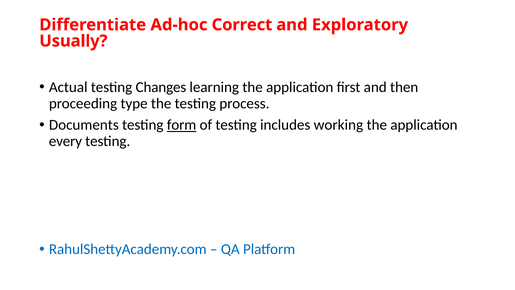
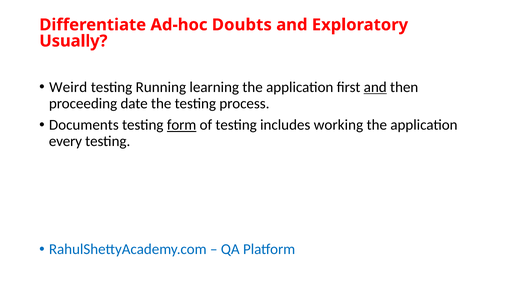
Correct: Correct -> Doubts (242, 25)
Actual: Actual -> Weird (68, 87)
Changes: Changes -> Running (161, 87)
and underline: none -> present (375, 87)
type: type -> date (134, 103)
